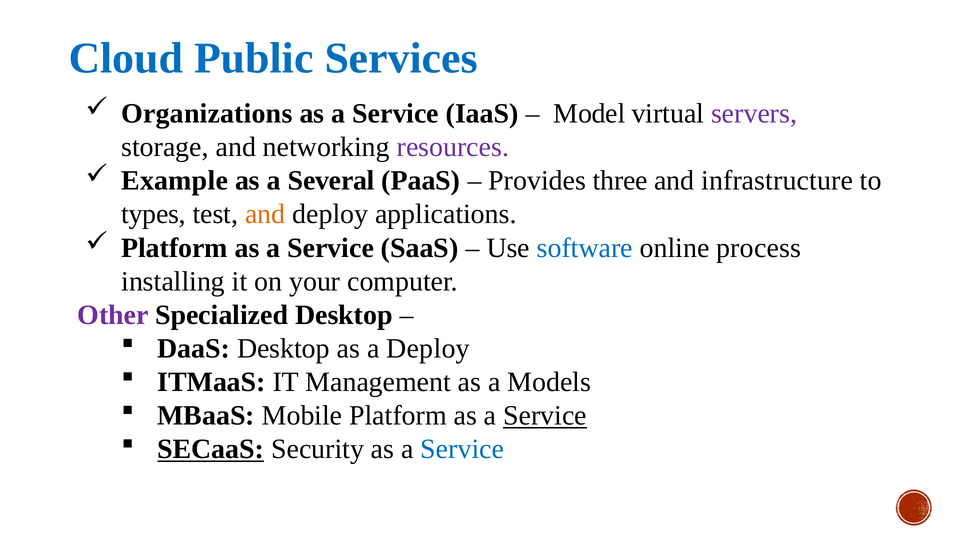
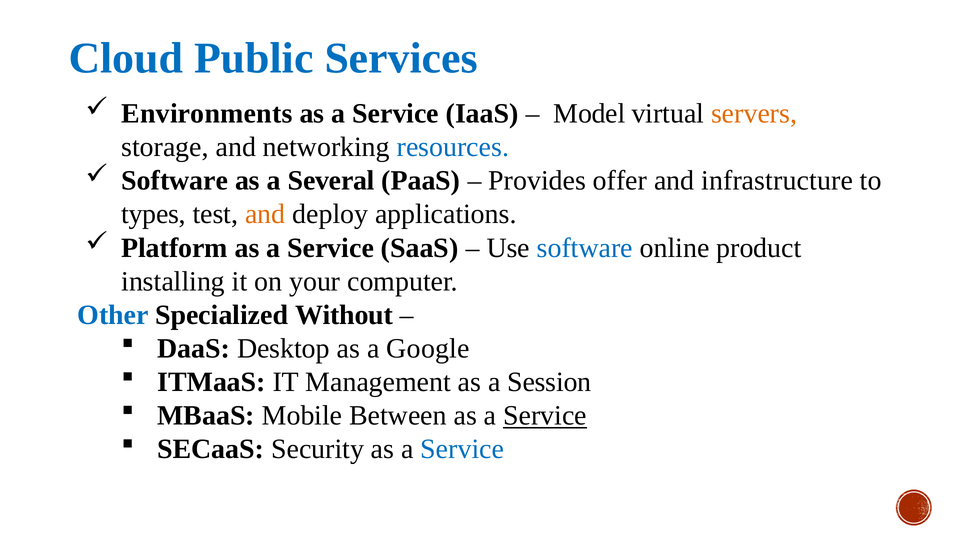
Organizations: Organizations -> Environments (207, 114)
servers colour: purple -> orange (754, 114)
resources colour: purple -> blue (453, 147)
Example: Example -> Software (175, 181)
three: three -> offer (620, 181)
process: process -> product (759, 248)
Other colour: purple -> blue (113, 315)
Specialized Desktop: Desktop -> Without (344, 315)
a Deploy: Deploy -> Google (428, 348)
Models: Models -> Session (549, 382)
Mobile Platform: Platform -> Between (398, 416)
SECaaS underline: present -> none (211, 449)
